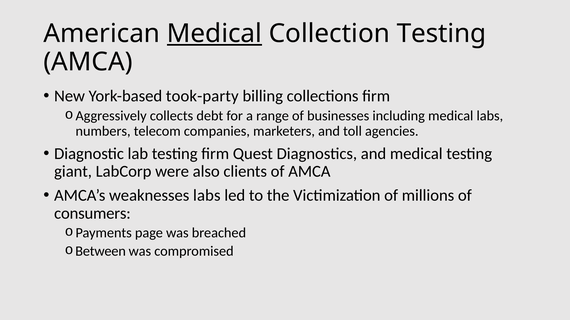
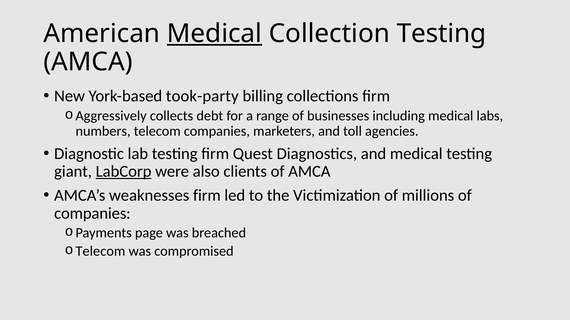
LabCorp underline: none -> present (124, 172)
weaknesses labs: labs -> firm (207, 196)
consumers: consumers -> companies (92, 214)
Between: Between -> Telecom (100, 252)
